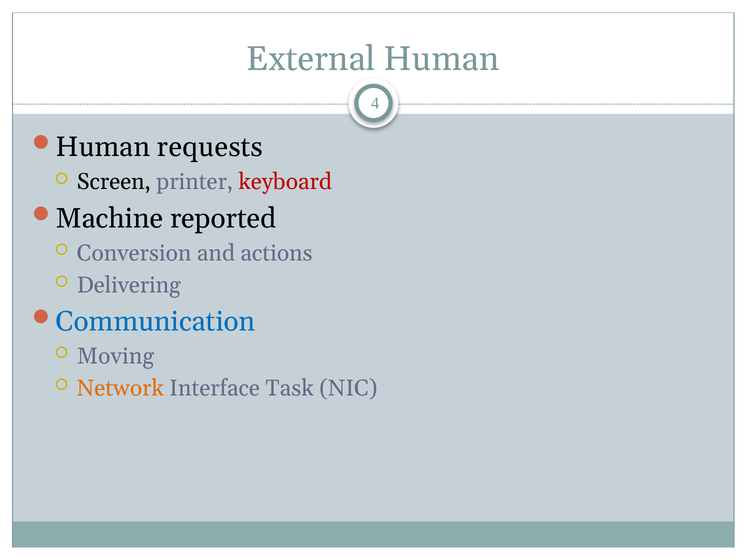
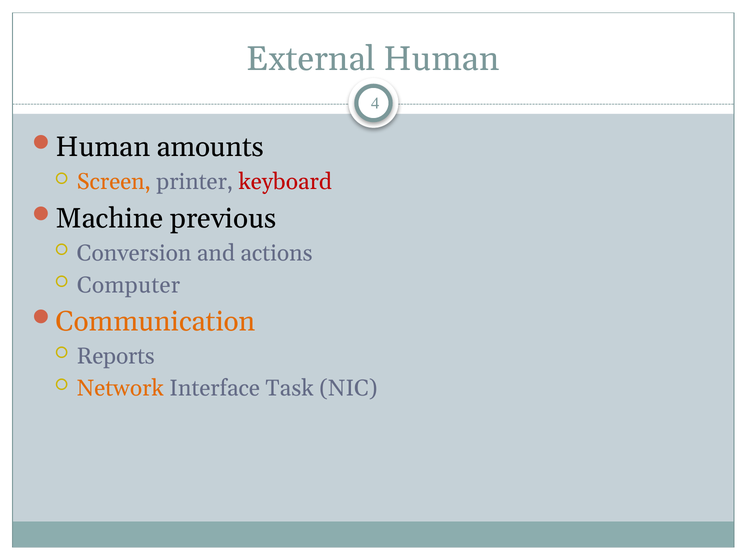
requests: requests -> amounts (210, 147)
Screen colour: black -> orange (114, 182)
reported: reported -> previous (223, 218)
Delivering: Delivering -> Computer (129, 285)
Communication colour: blue -> orange (156, 322)
Moving: Moving -> Reports (116, 356)
